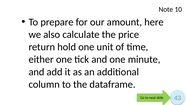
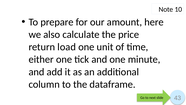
hold: hold -> load (67, 47)
